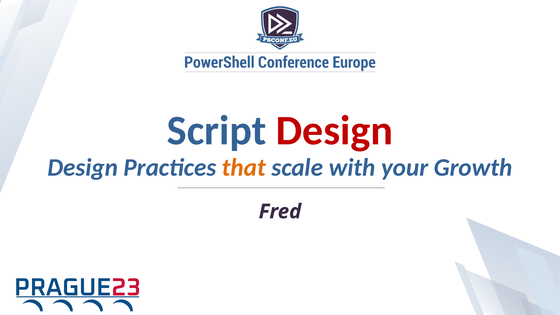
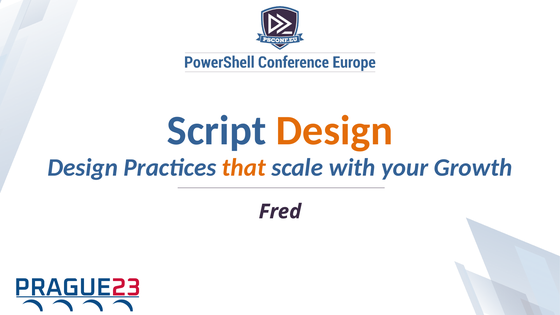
Design colour: red -> orange (334, 131)
